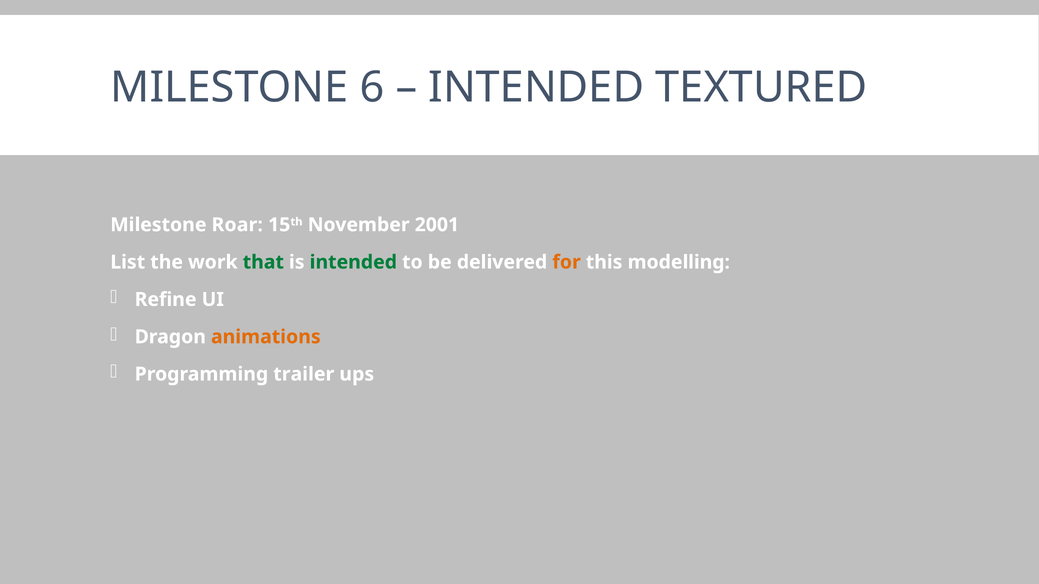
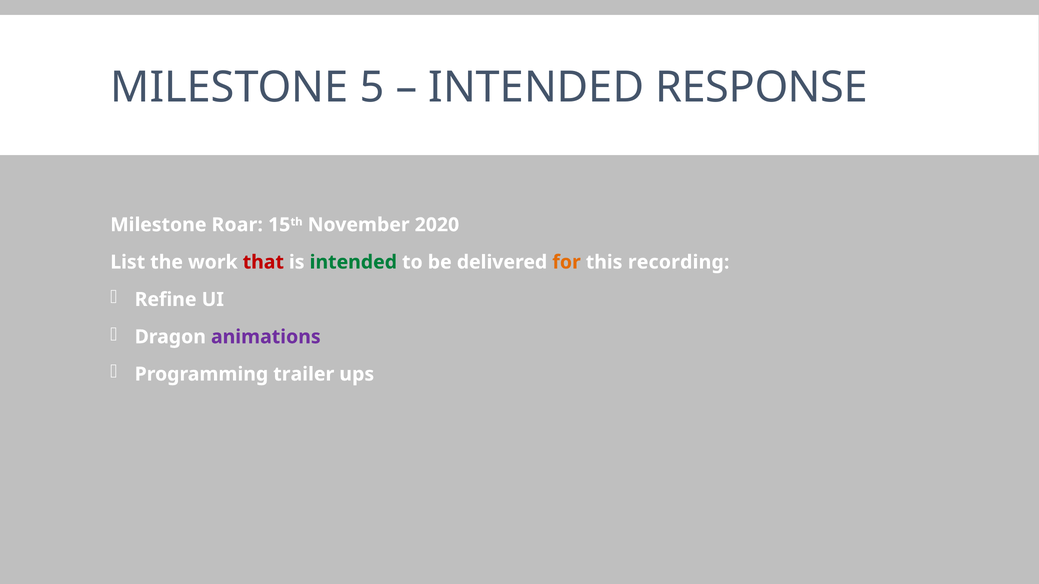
6: 6 -> 5 (372, 87)
TEXTURED: TEXTURED -> RESPONSE (762, 87)
2001: 2001 -> 2020 (437, 225)
that colour: green -> red (263, 262)
modelling: modelling -> recording (679, 262)
animations colour: orange -> purple (266, 337)
